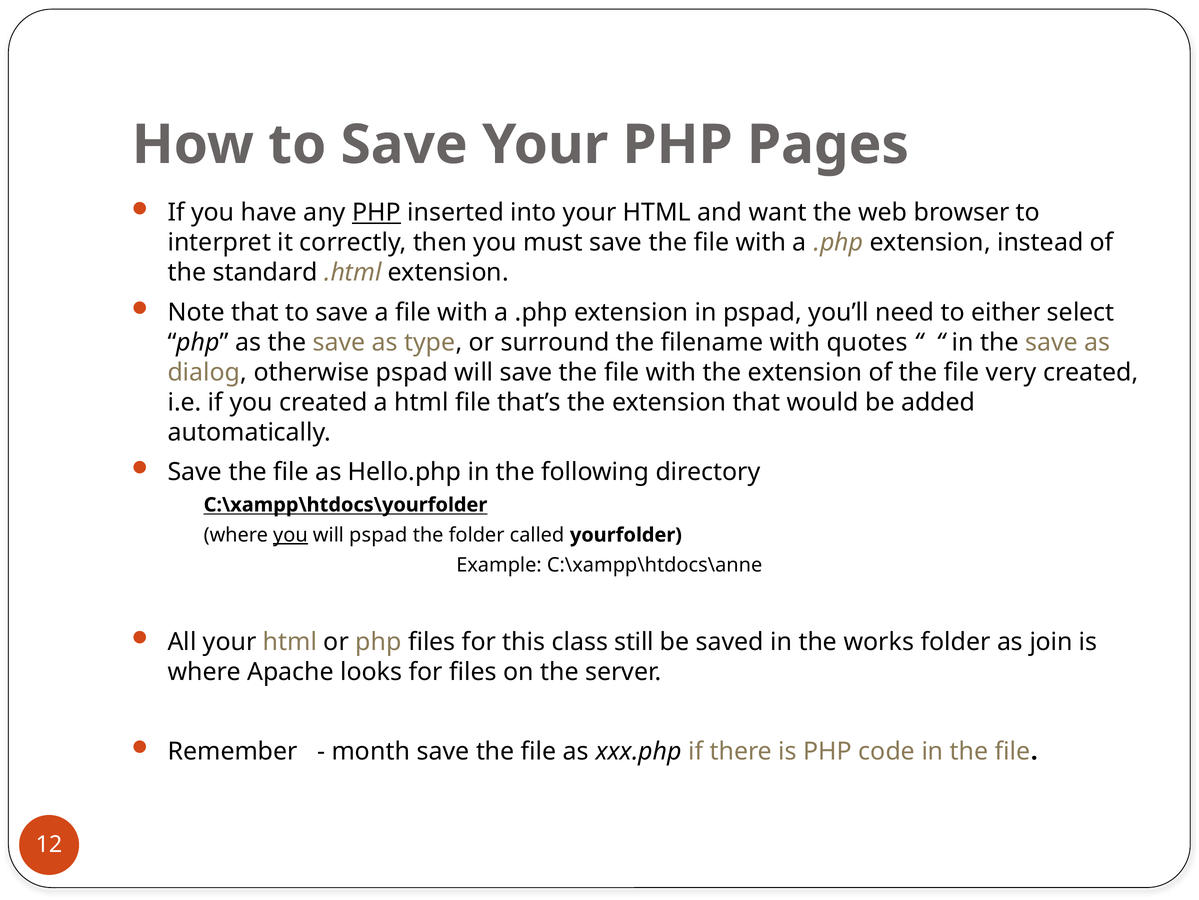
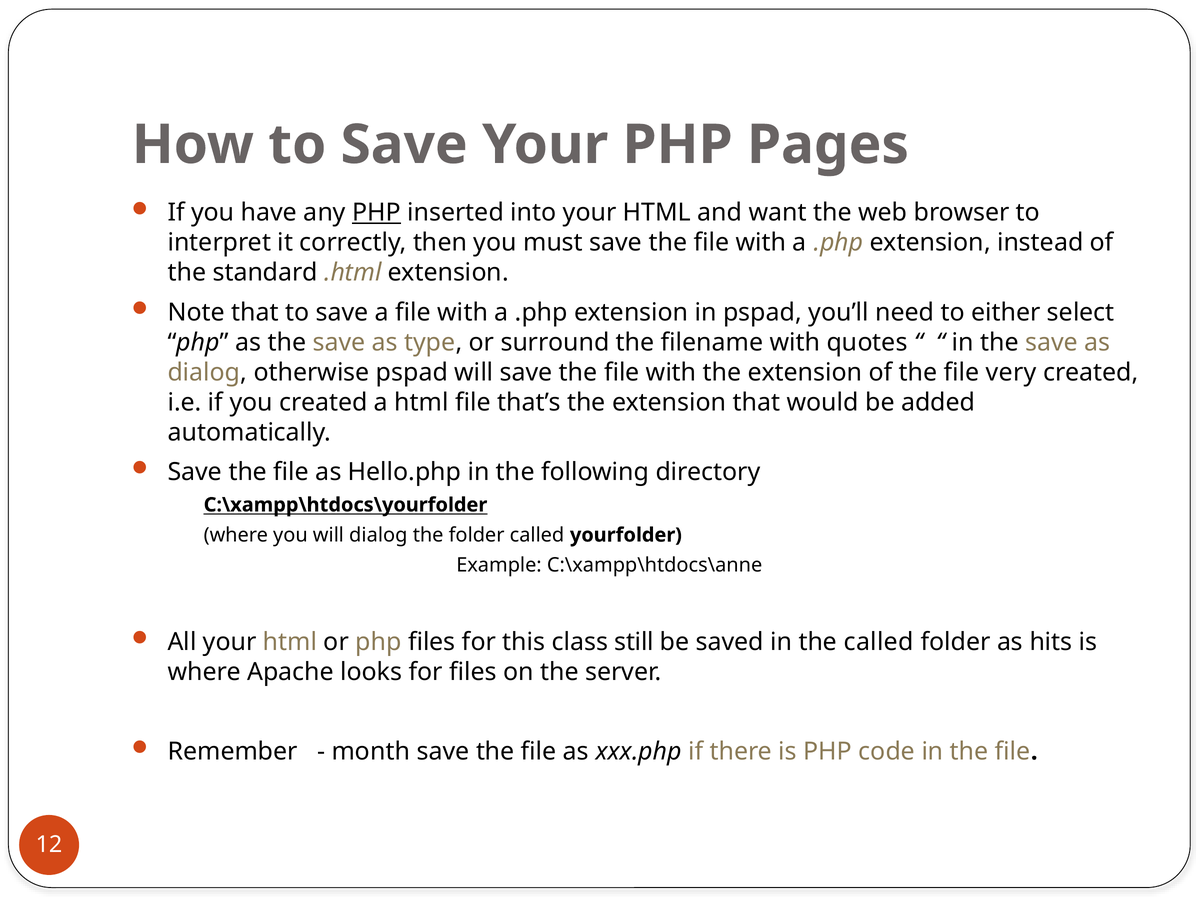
you underline: present -> none (290, 535)
will pspad: pspad -> dialog (378, 535)
the works: works -> called (879, 641)
join: join -> hits (1051, 641)
